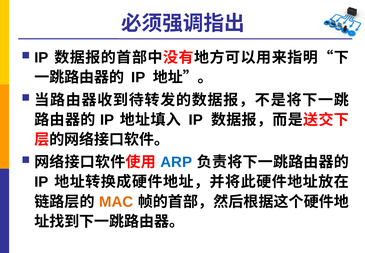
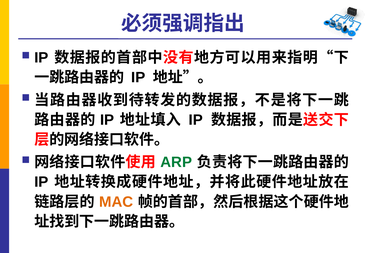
ARP colour: blue -> green (176, 162)
